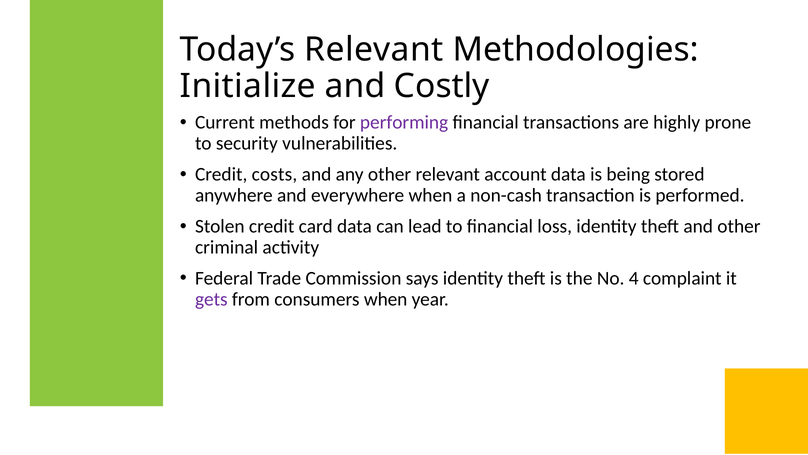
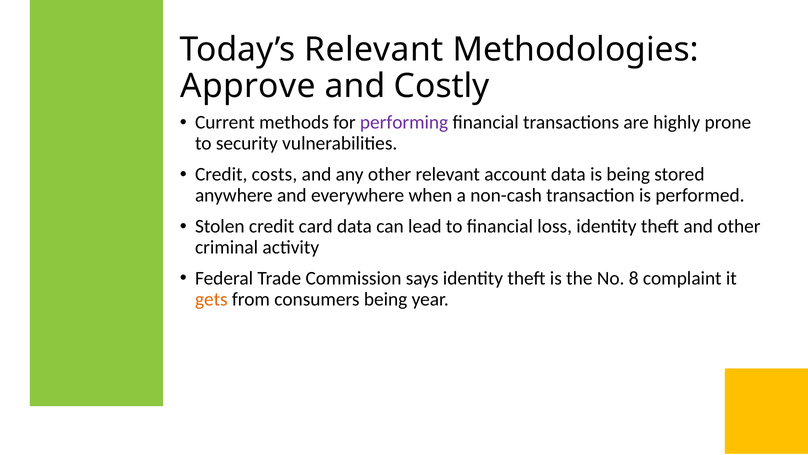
Initialize: Initialize -> Approve (248, 86)
4: 4 -> 8 (634, 278)
gets colour: purple -> orange (211, 299)
consumers when: when -> being (386, 299)
